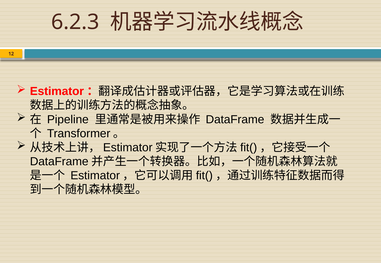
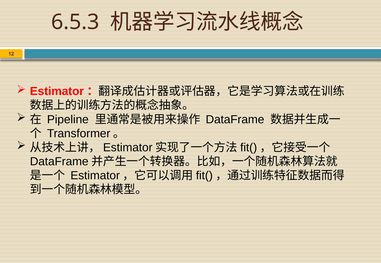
6.2.3: 6.2.3 -> 6.5.3 (75, 22)
